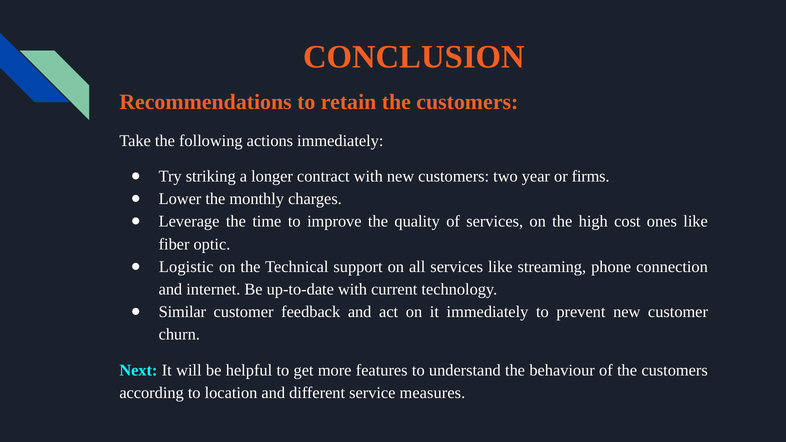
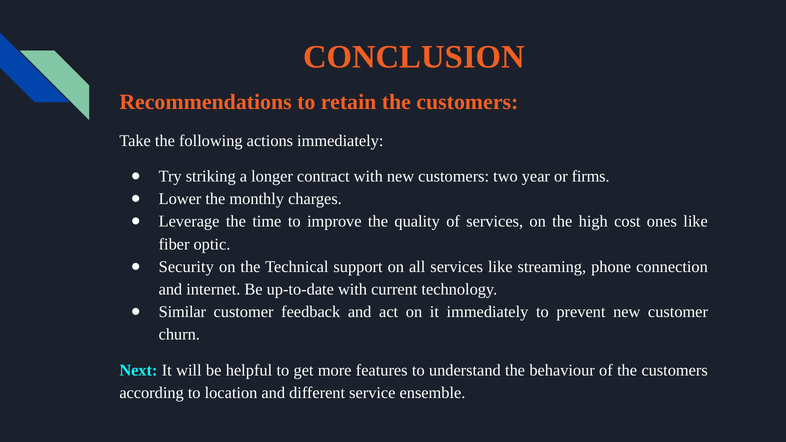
Logistic: Logistic -> Security (186, 267)
measures: measures -> ensemble (432, 393)
